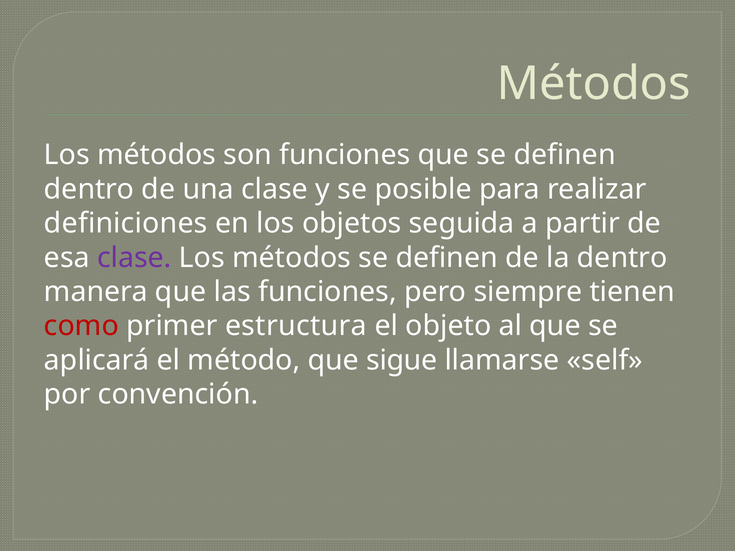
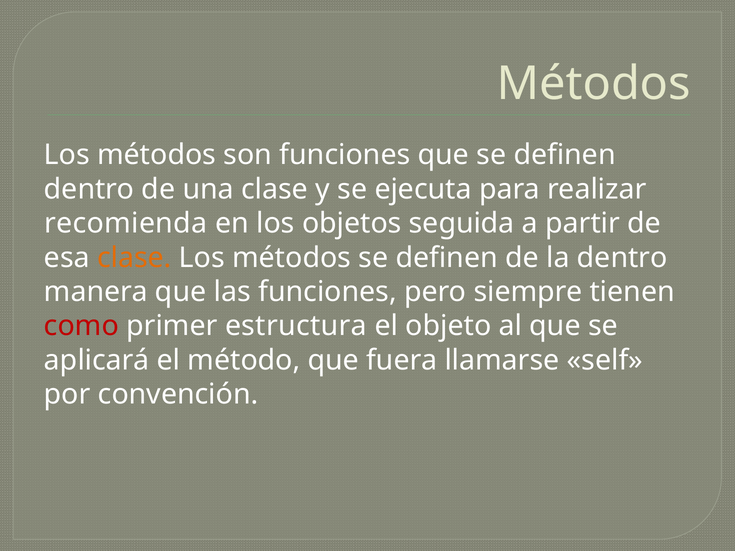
posible: posible -> ejecuta (423, 189)
definiciones: definiciones -> recomienda (126, 224)
clase colour: purple -> orange (134, 258)
sigue: sigue -> fuera (402, 360)
